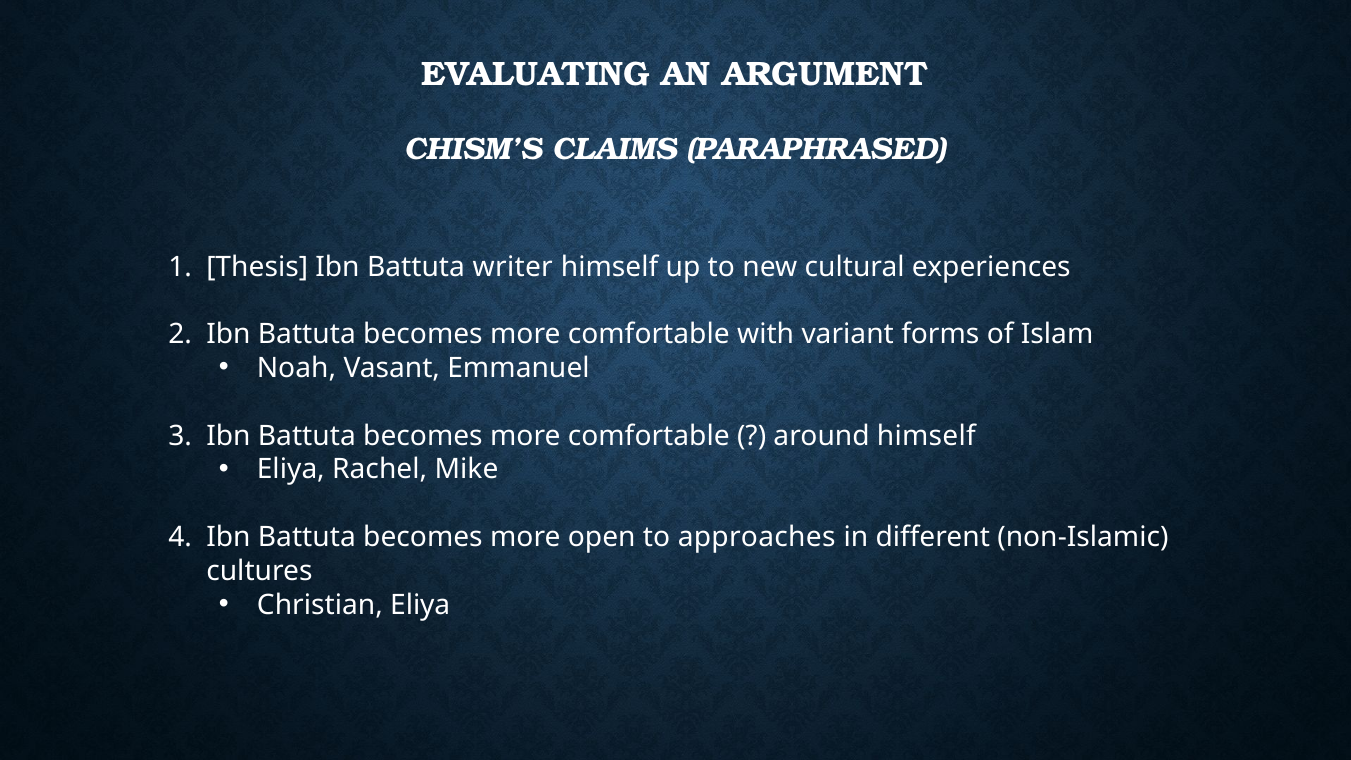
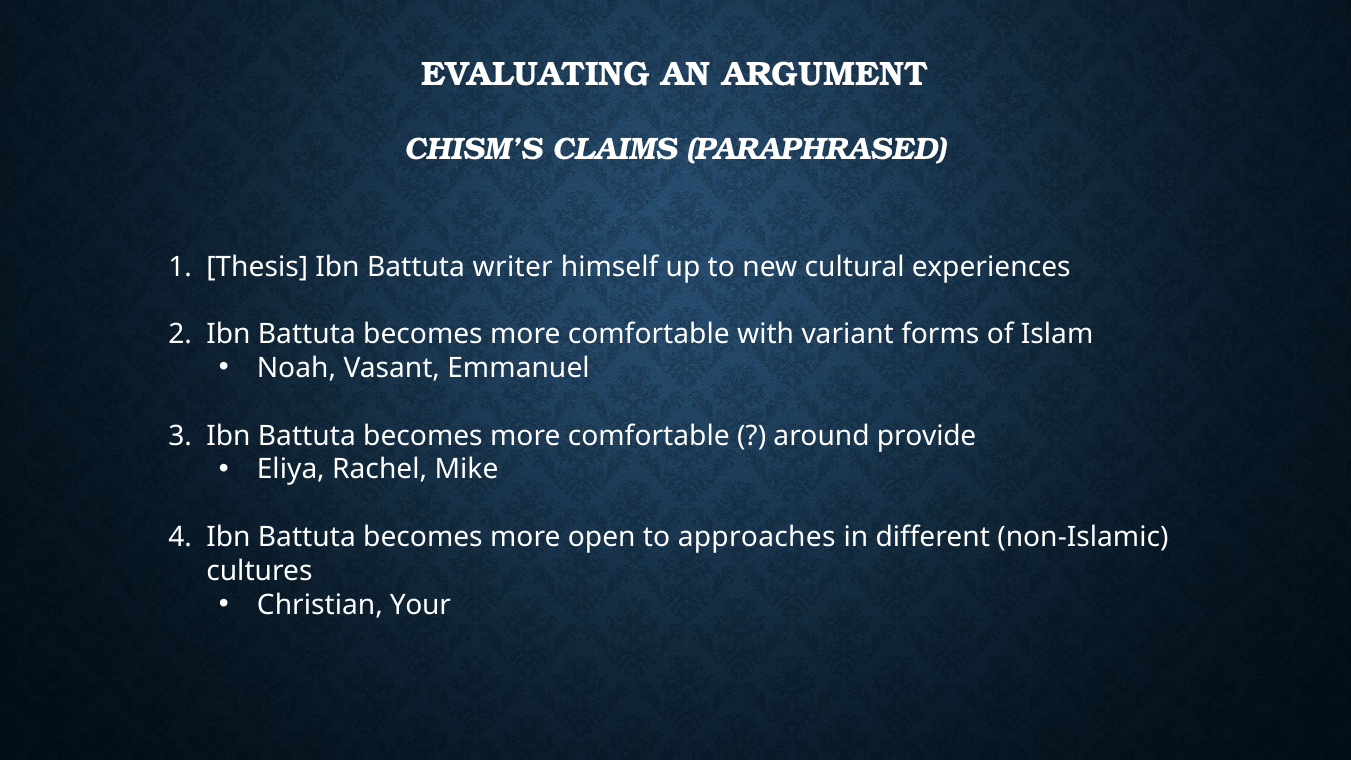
around himself: himself -> provide (927, 436)
Christian Eliya: Eliya -> Your (420, 605)
